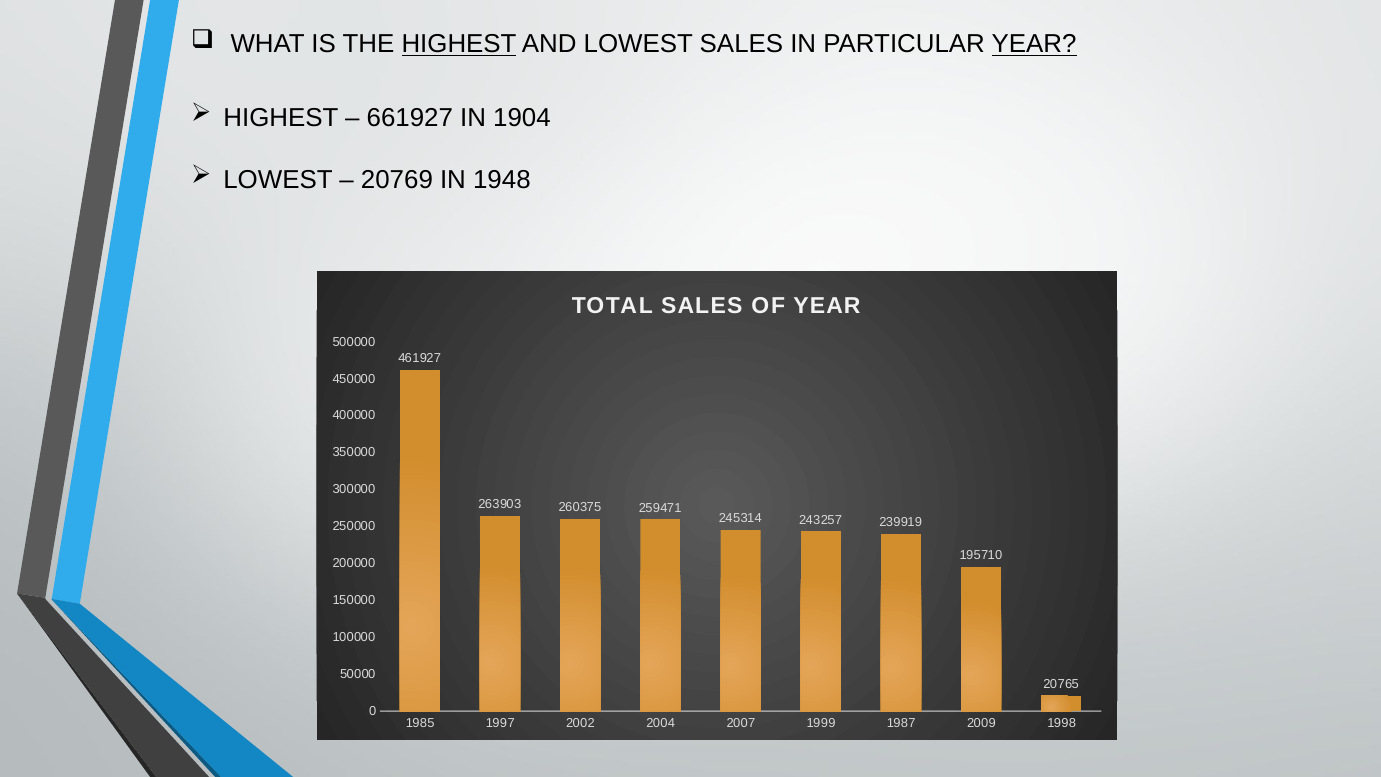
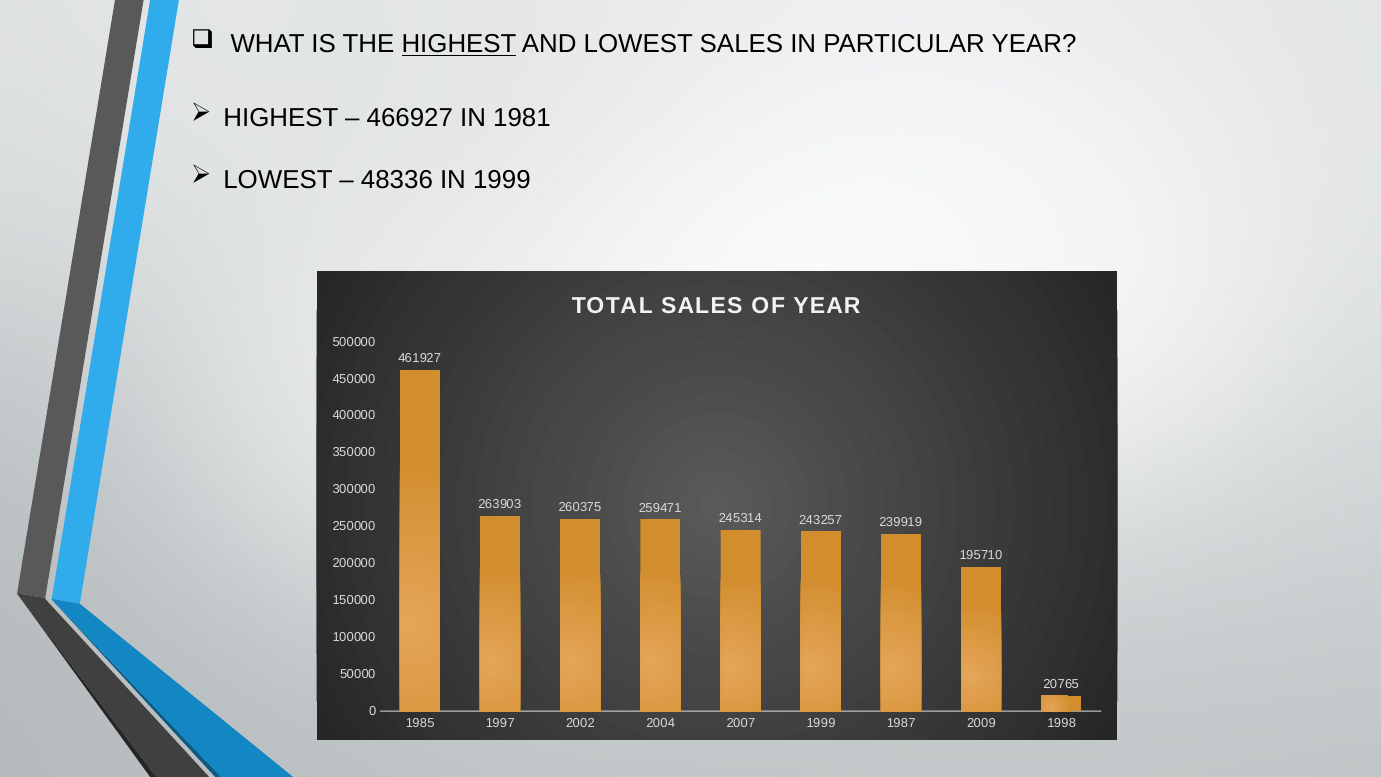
YEAR underline: present -> none (1034, 44)
661927: 661927 -> 466927 (410, 117)
1904: 1904 -> 1981 (522, 117)
20769: 20769 -> 48336 (397, 180)
IN 1948: 1948 -> 1999 (502, 180)
